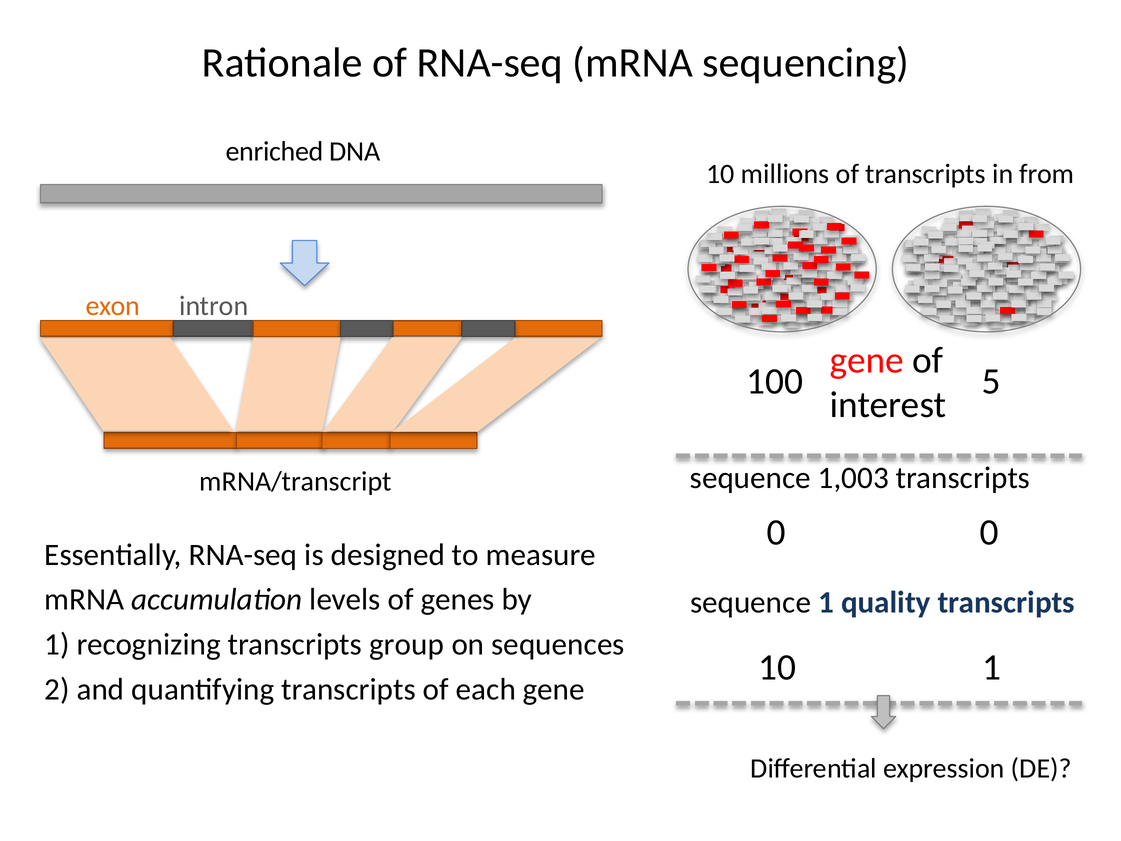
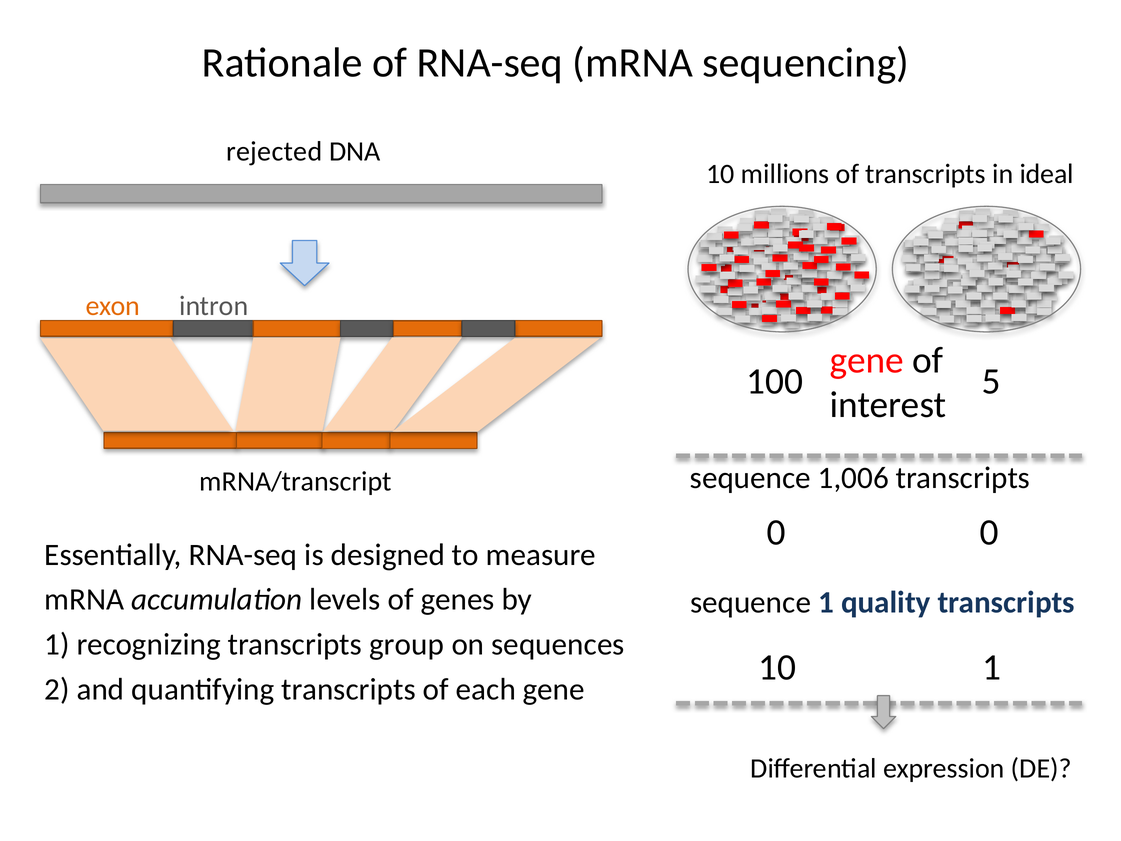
enriched: enriched -> rejected (274, 152)
from: from -> ideal (1047, 174)
1,003: 1,003 -> 1,006 (853, 478)
